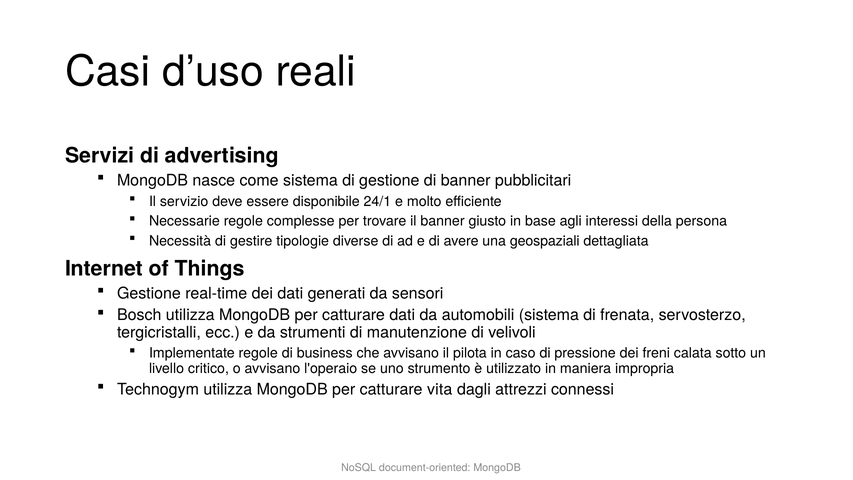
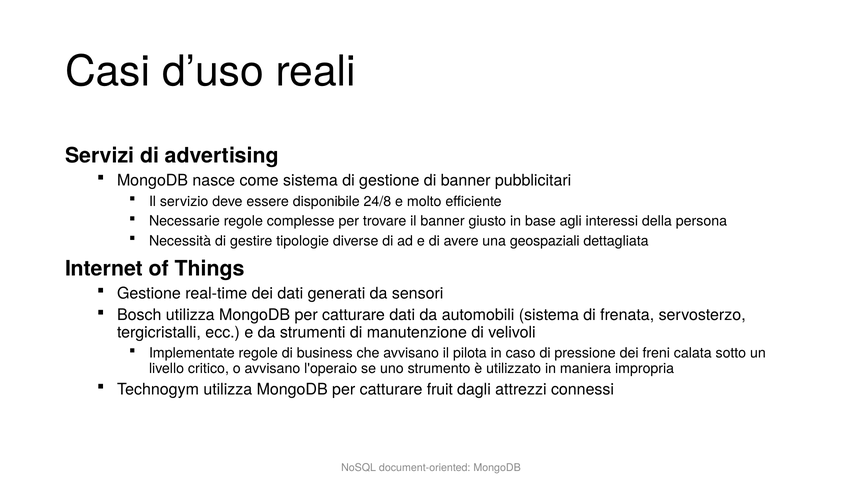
24/1: 24/1 -> 24/8 (377, 201)
vita: vita -> fruit (440, 389)
